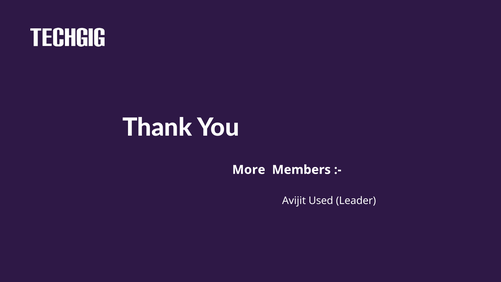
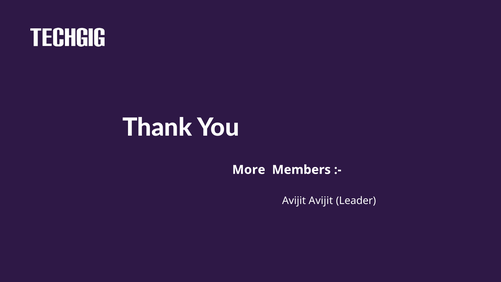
Avijit Used: Used -> Avijit (321, 201)
